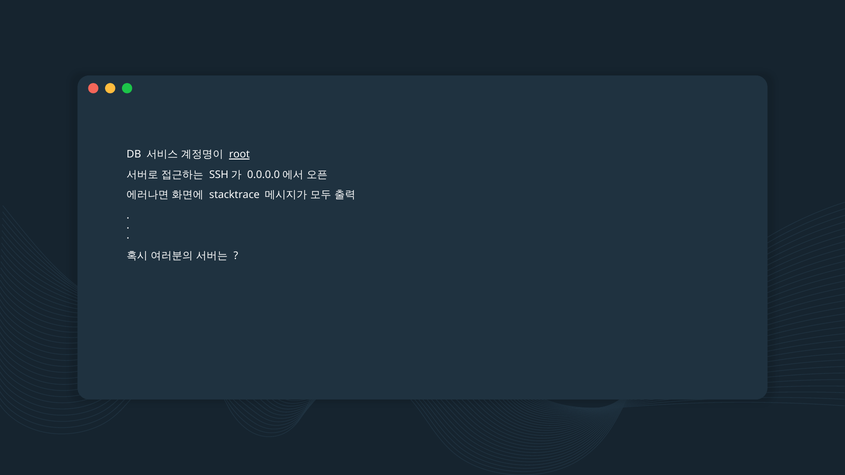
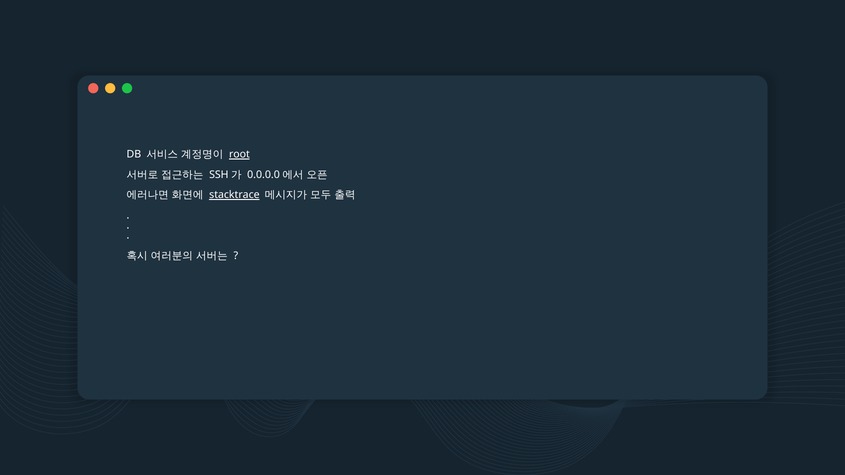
stacktrace underline: none -> present (234, 195)
